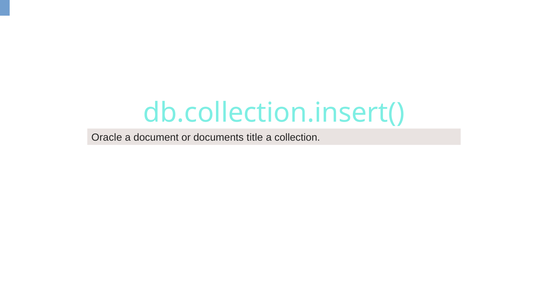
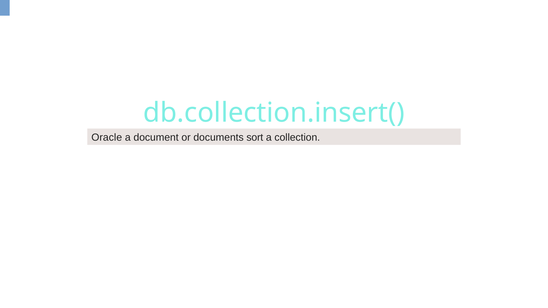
title: title -> sort (255, 138)
